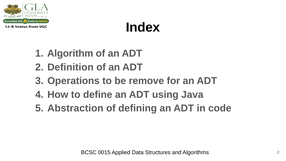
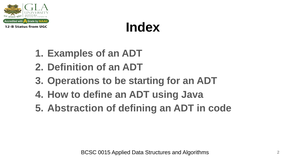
Algorithm: Algorithm -> Examples (70, 53)
remove: remove -> starting (146, 81)
